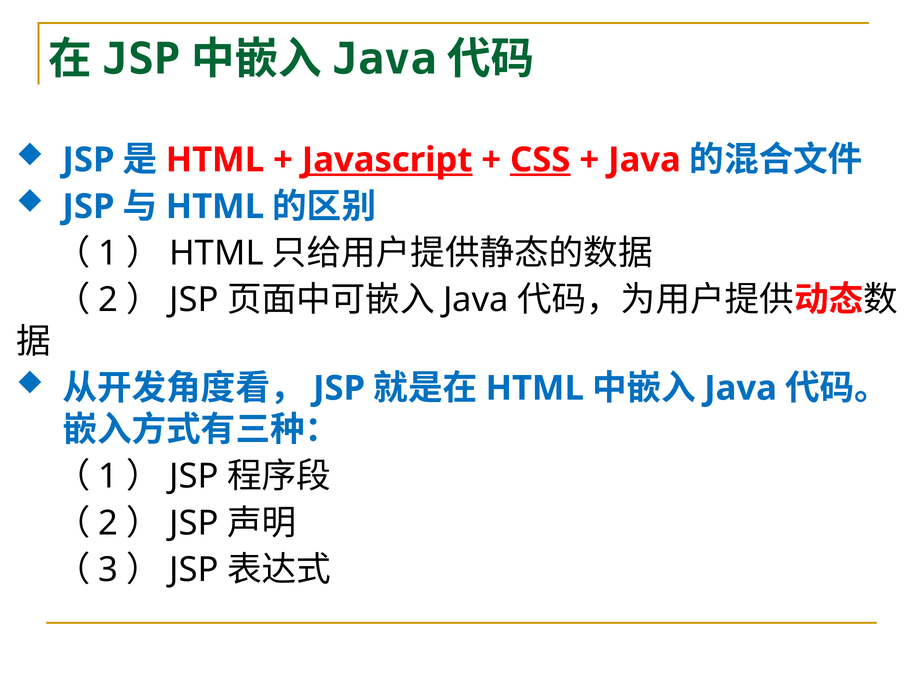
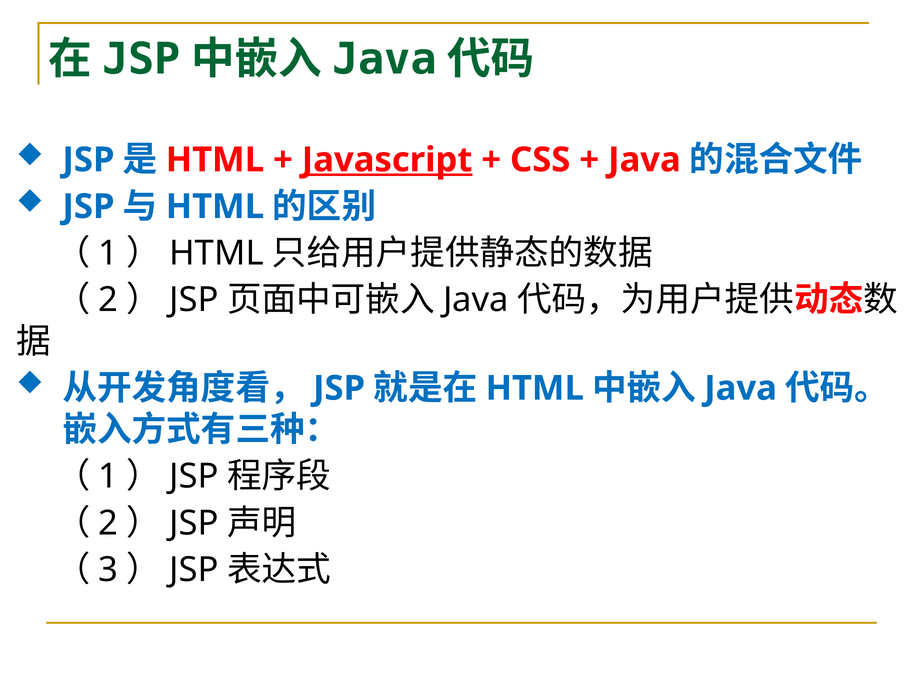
CSS underline: present -> none (540, 160)
